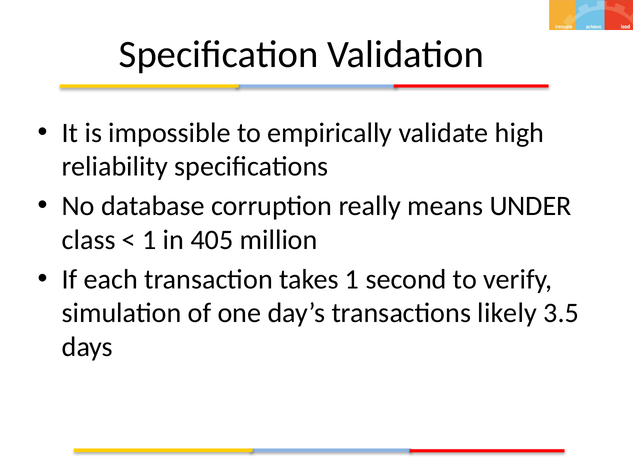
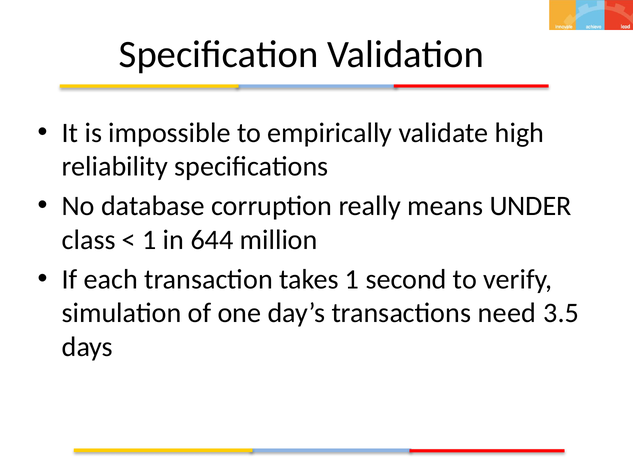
405: 405 -> 644 (212, 240)
likely: likely -> need (507, 313)
